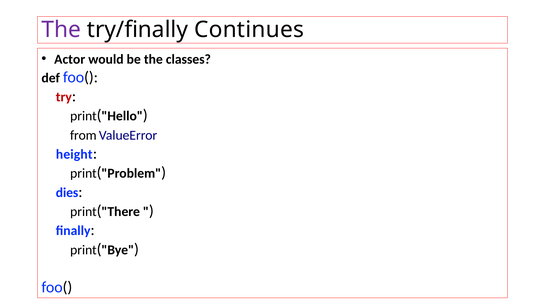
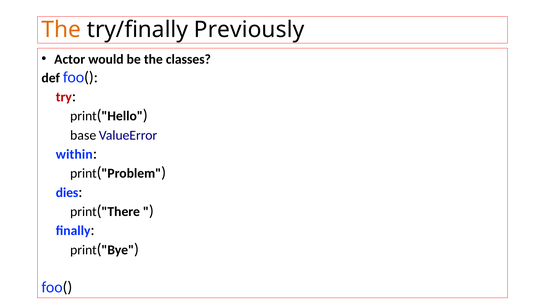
The colour: purple -> orange (61, 30)
Continues: Continues -> Previously (249, 30)
from: from -> base (83, 135)
height: height -> within (74, 154)
